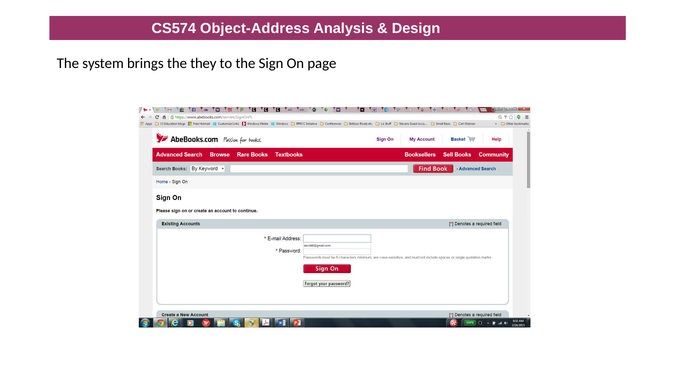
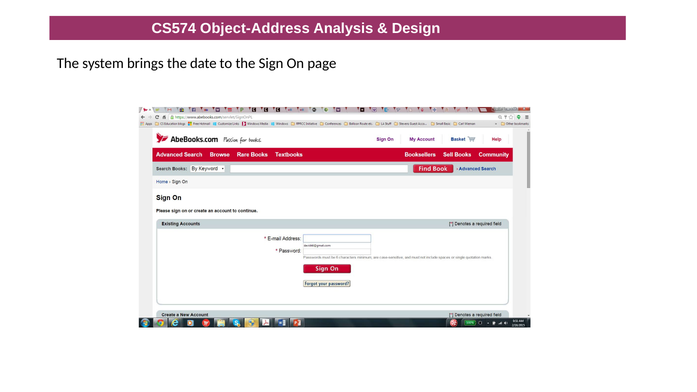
they: they -> date (203, 63)
